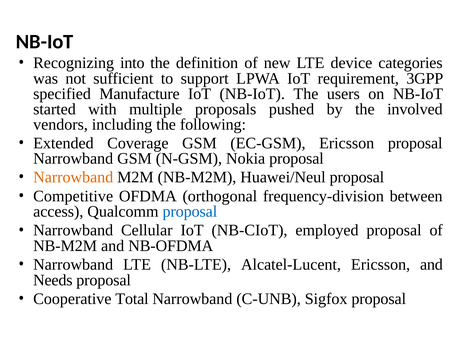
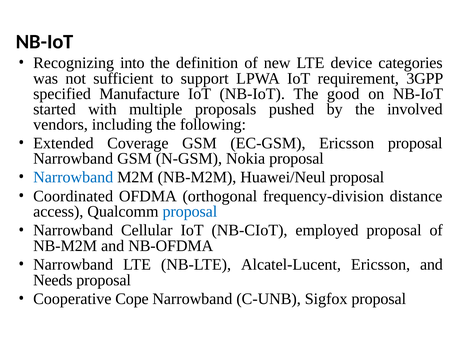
users: users -> good (343, 94)
Narrowband colour: orange -> blue (73, 177)
Competitive: Competitive -> Coordinated (73, 196)
between: between -> distance (416, 196)
Total: Total -> Cope (132, 298)
